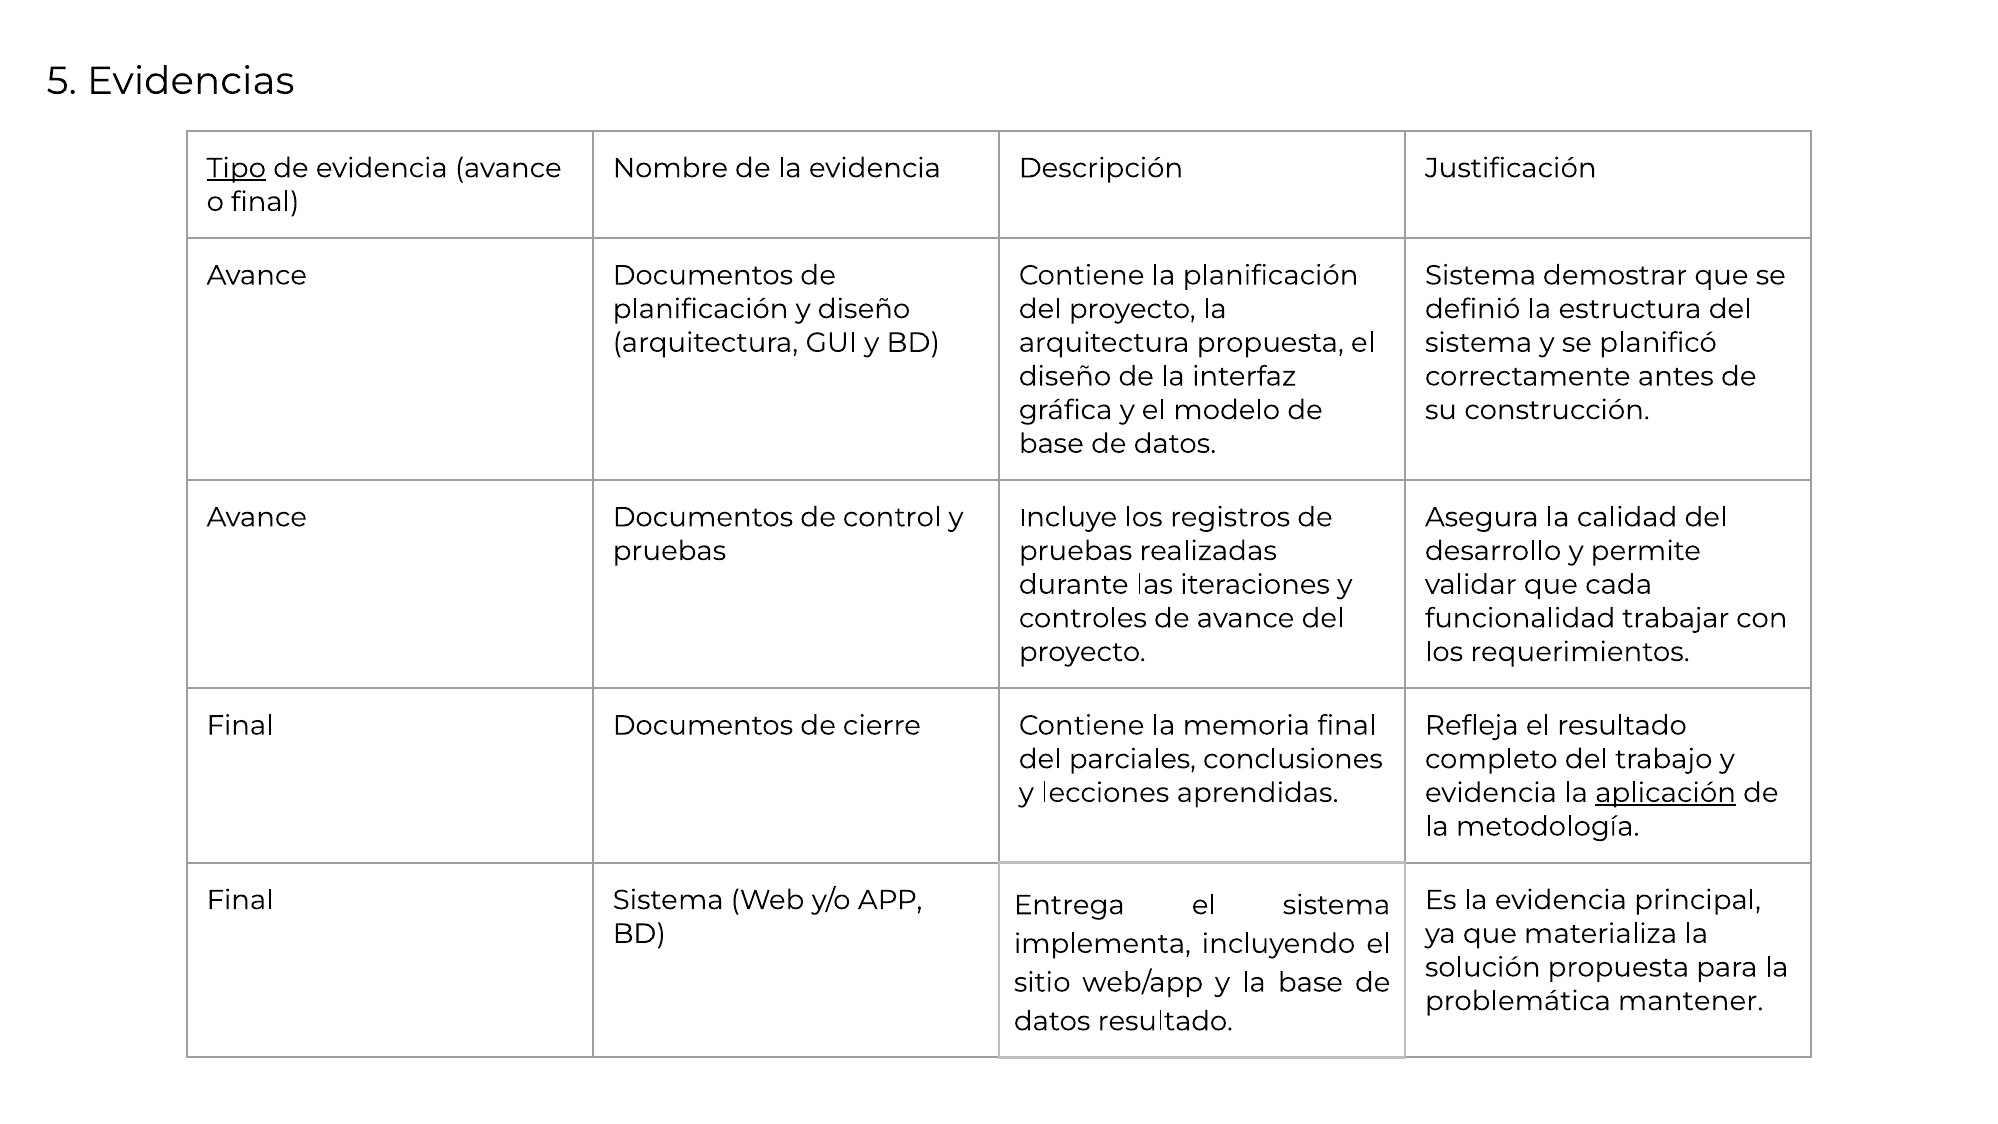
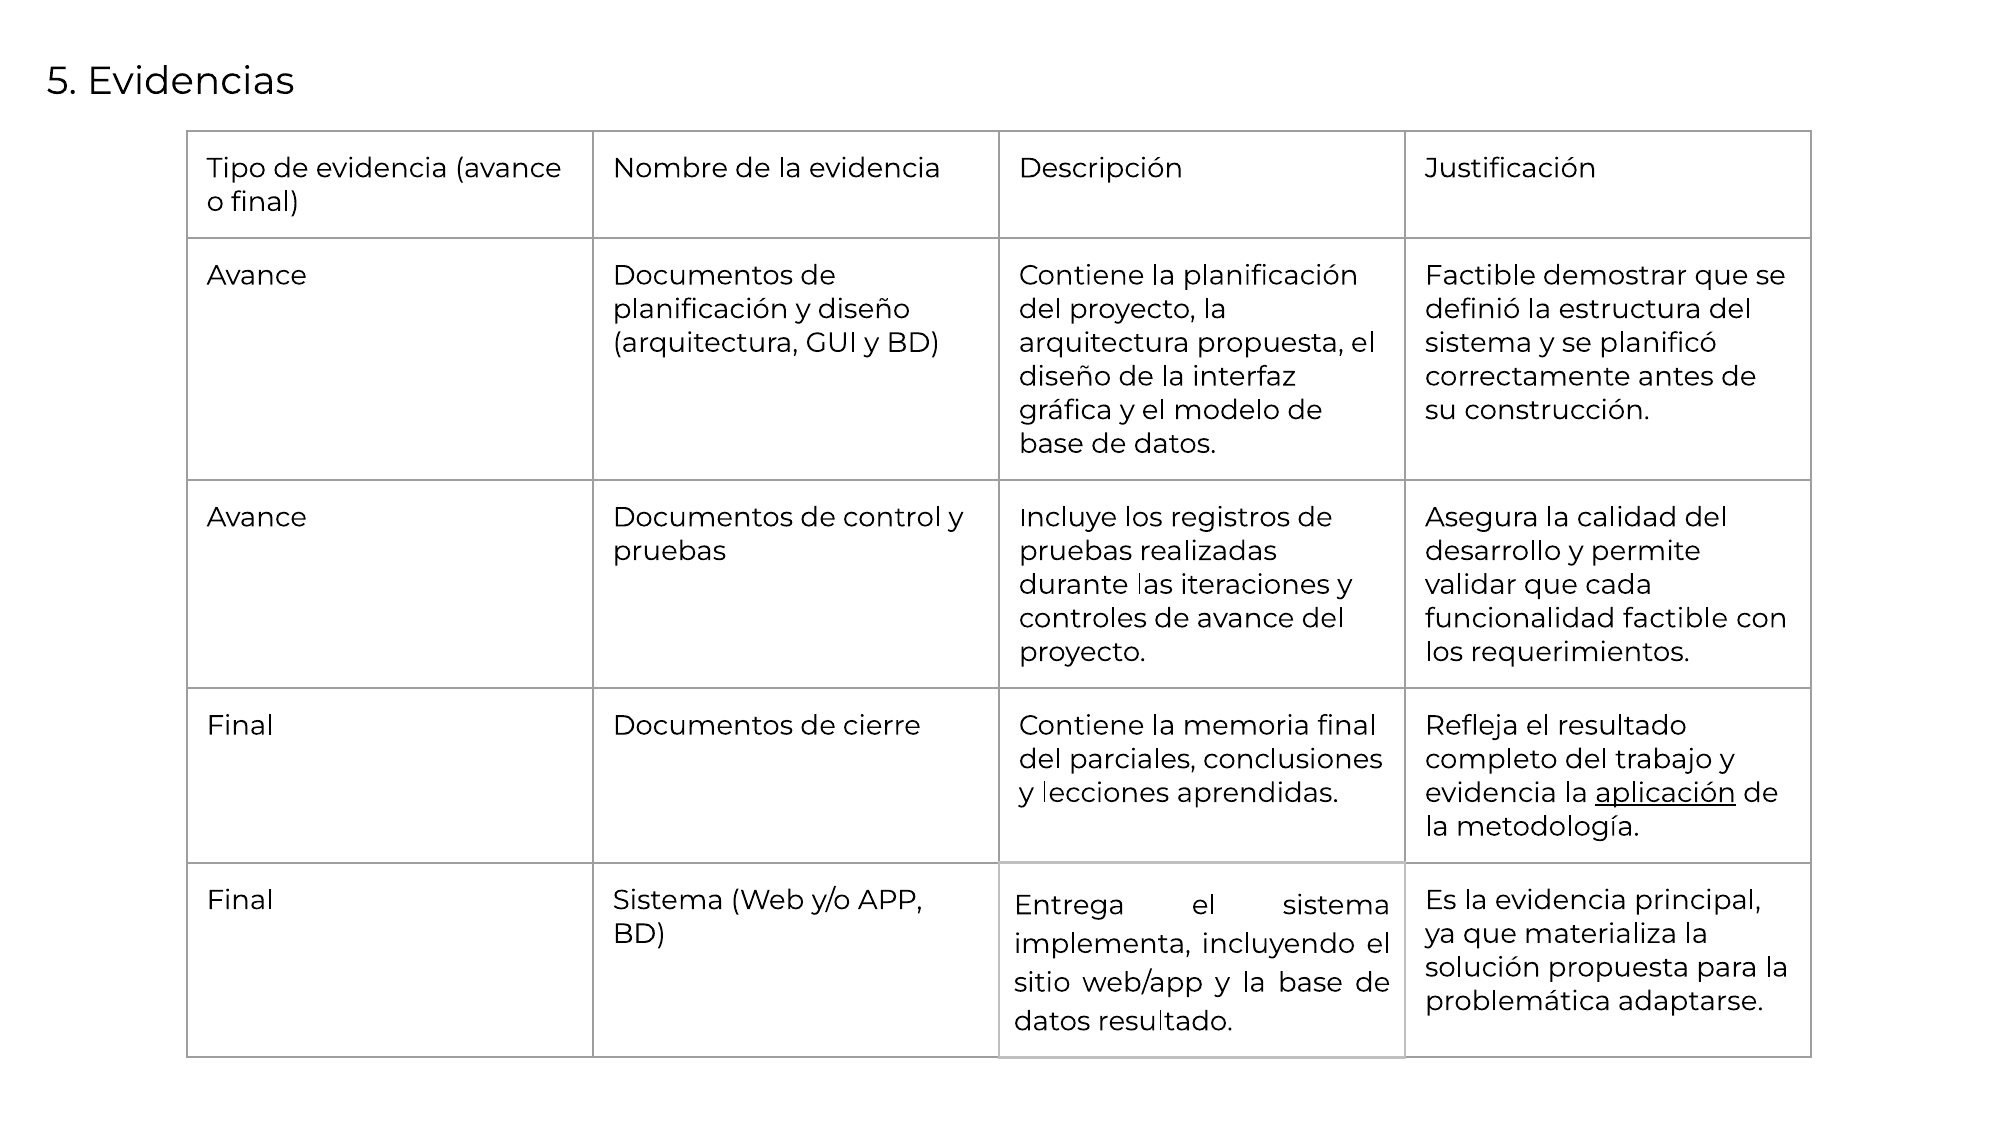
Tipo underline: present -> none (236, 168)
Sistema: Sistema -> Factible (1480, 275)
funcionalidad trabajar: trabajar -> factible (1676, 618)
mantener: mantener -> adaptarse (1691, 1001)
